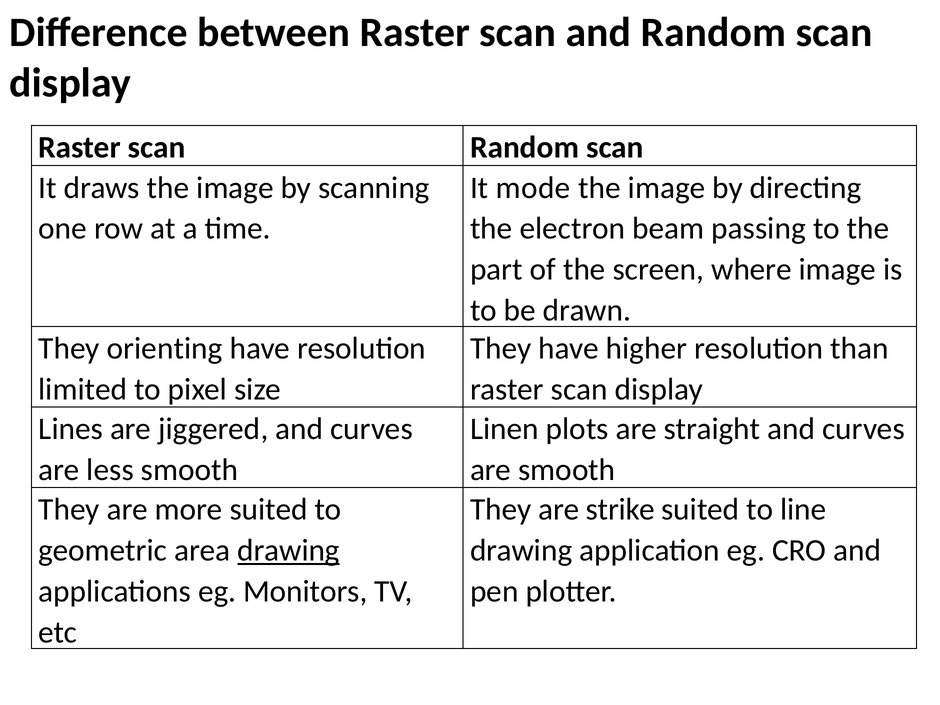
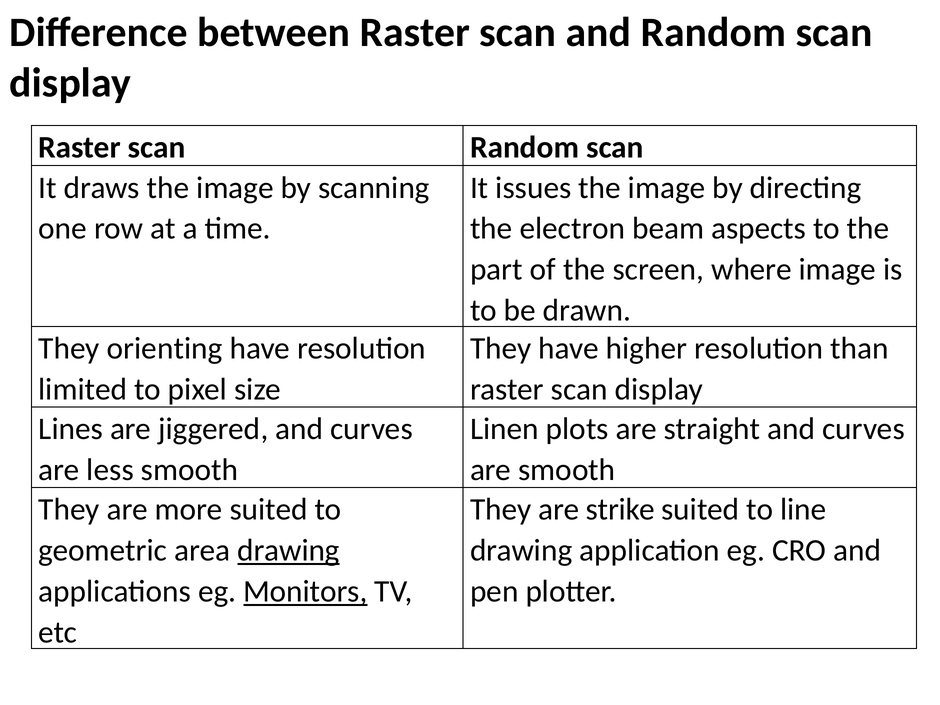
mode: mode -> issues (533, 188)
passing: passing -> aspects (759, 229)
Monitors underline: none -> present (305, 591)
